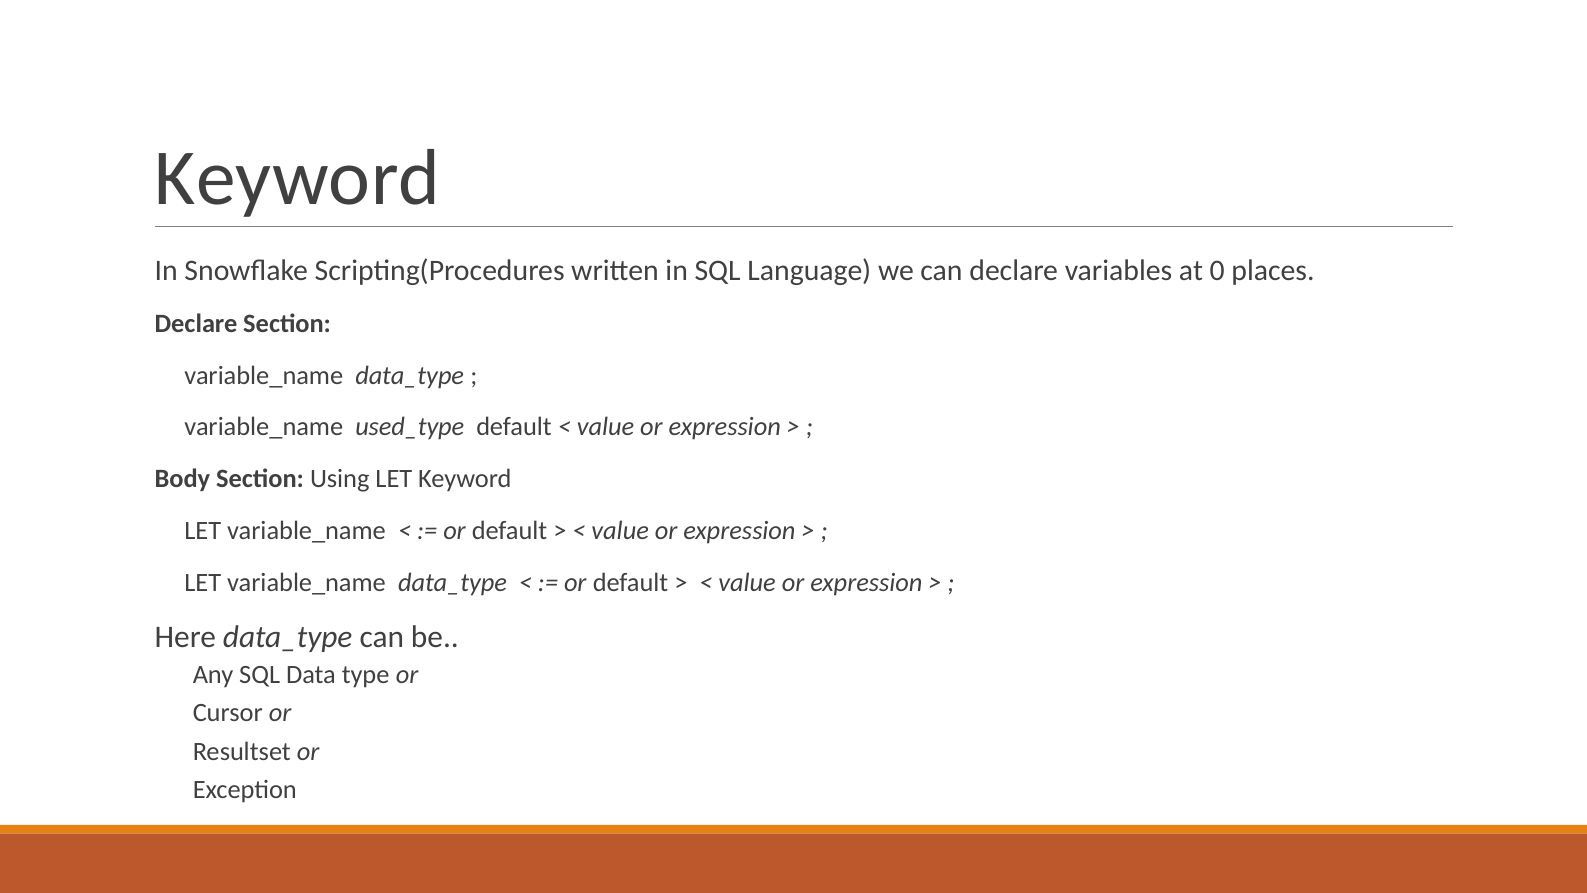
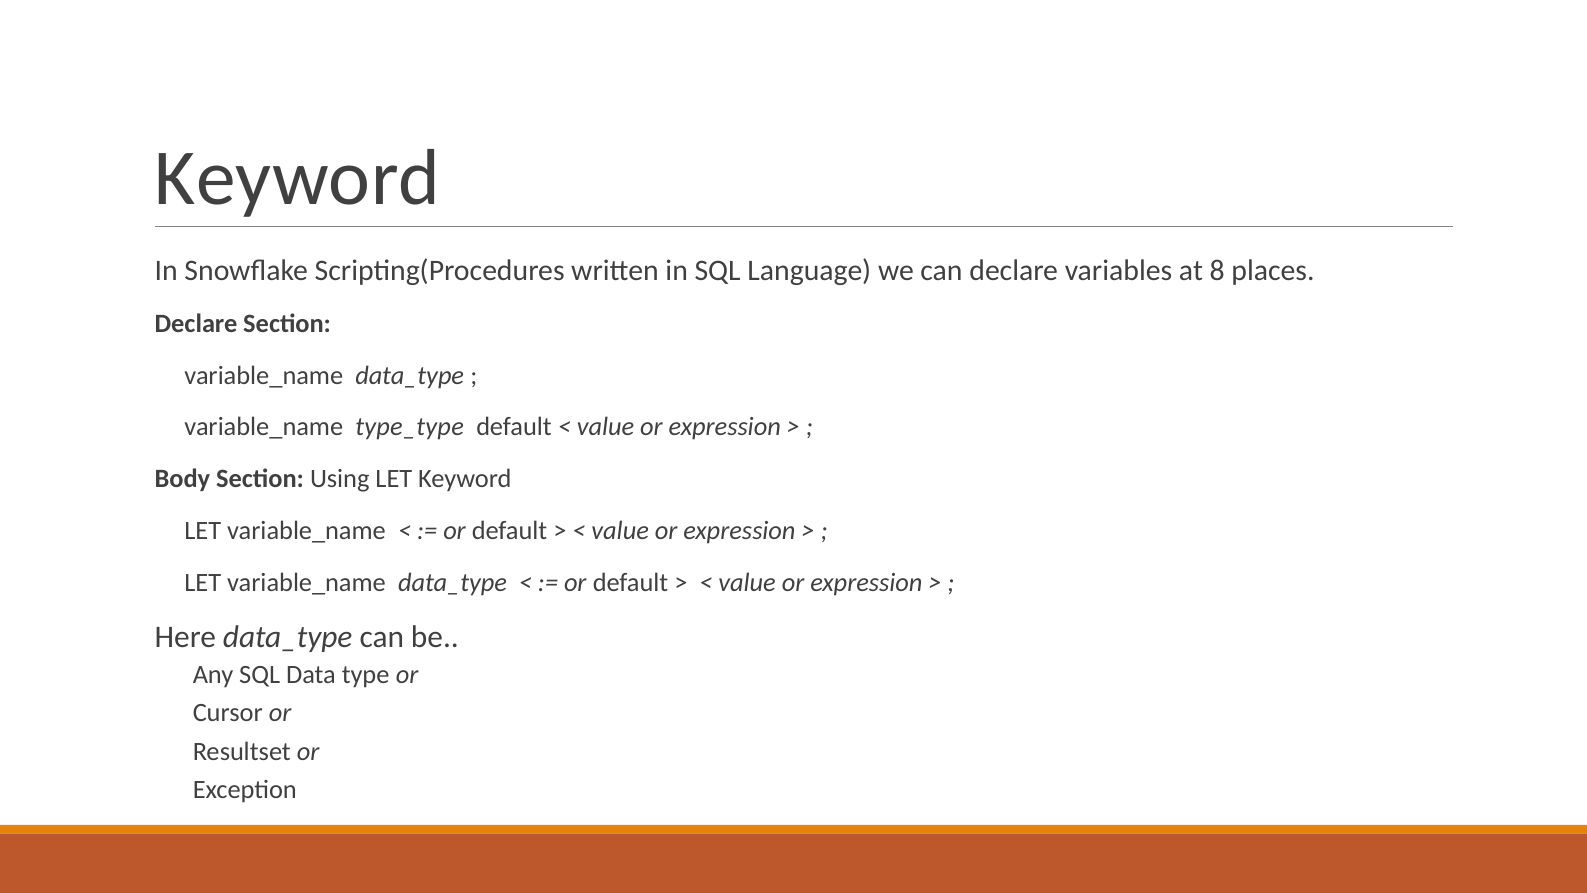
0: 0 -> 8 (1217, 270)
used_type: used_type -> type_type (410, 427)
